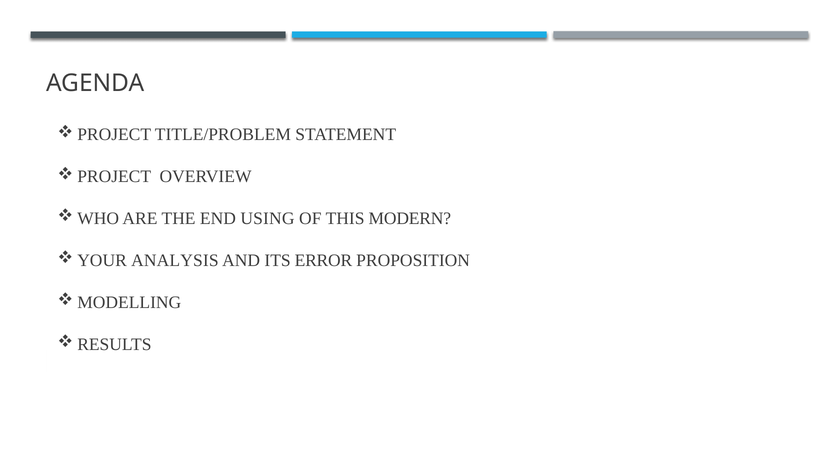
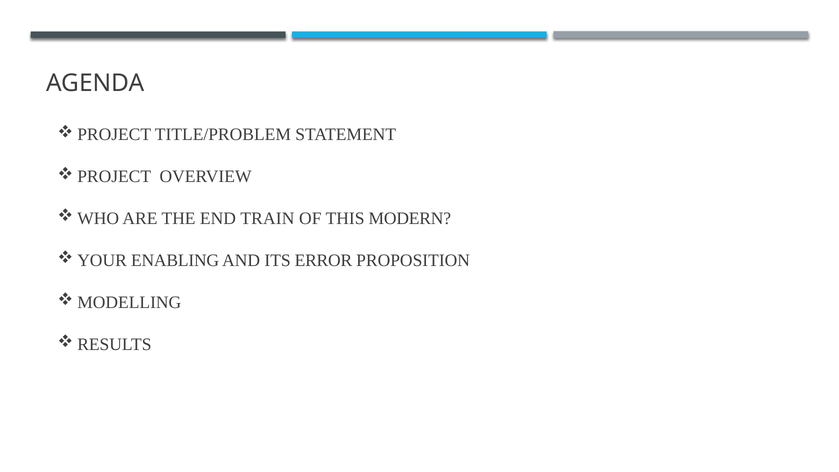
USING: USING -> TRAIN (267, 219)
ANALYSIS: ANALYSIS -> ENABLING (175, 260)
